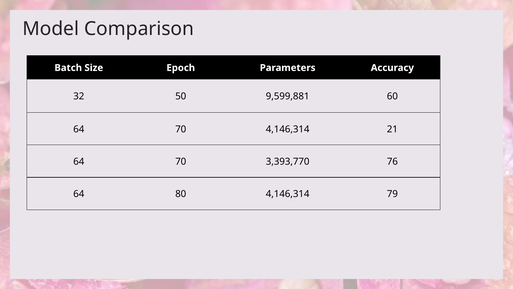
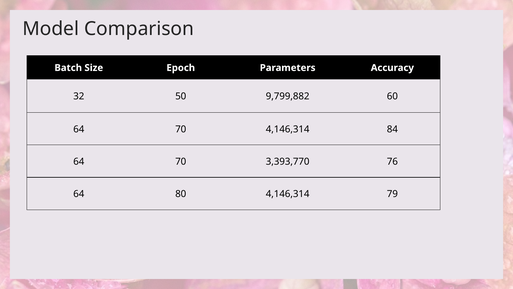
9,599,881: 9,599,881 -> 9,799,882 (288, 96)
21: 21 -> 84 (392, 129)
